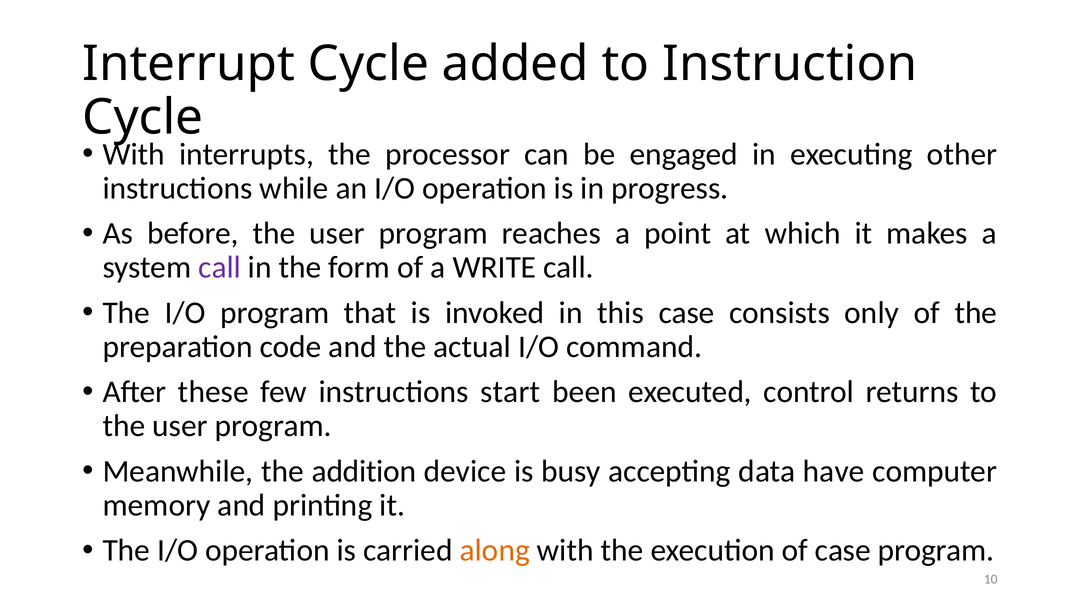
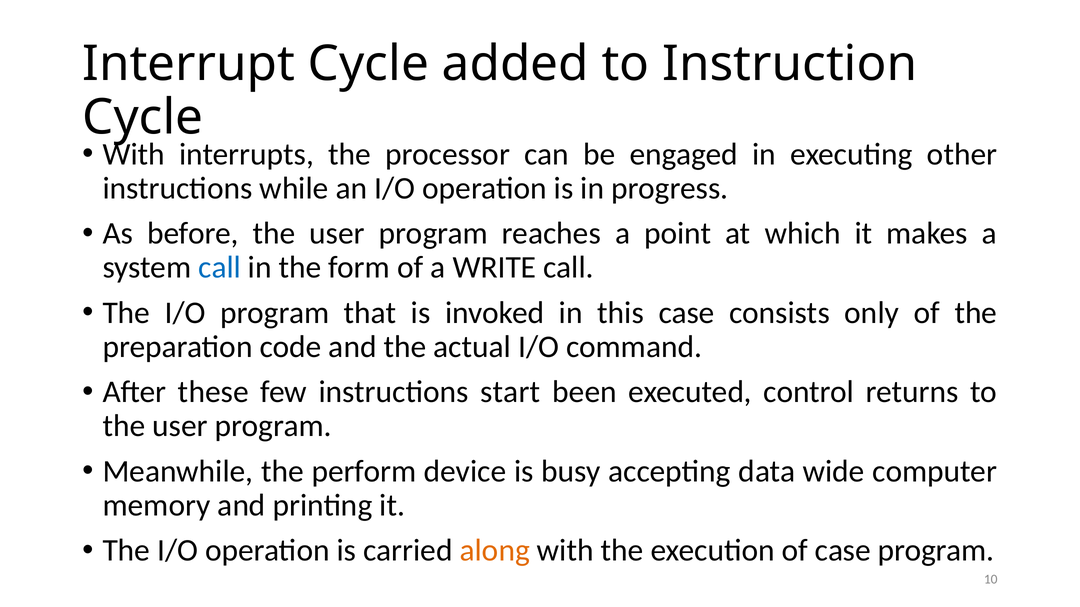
call colour: purple -> blue (220, 268)
addition: addition -> perform (364, 472)
have: have -> wide (834, 472)
